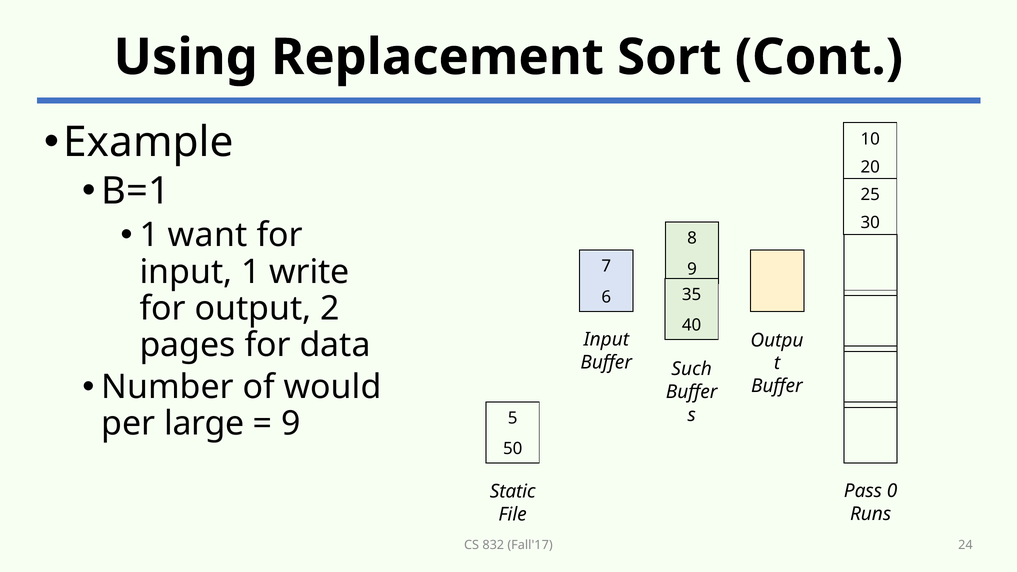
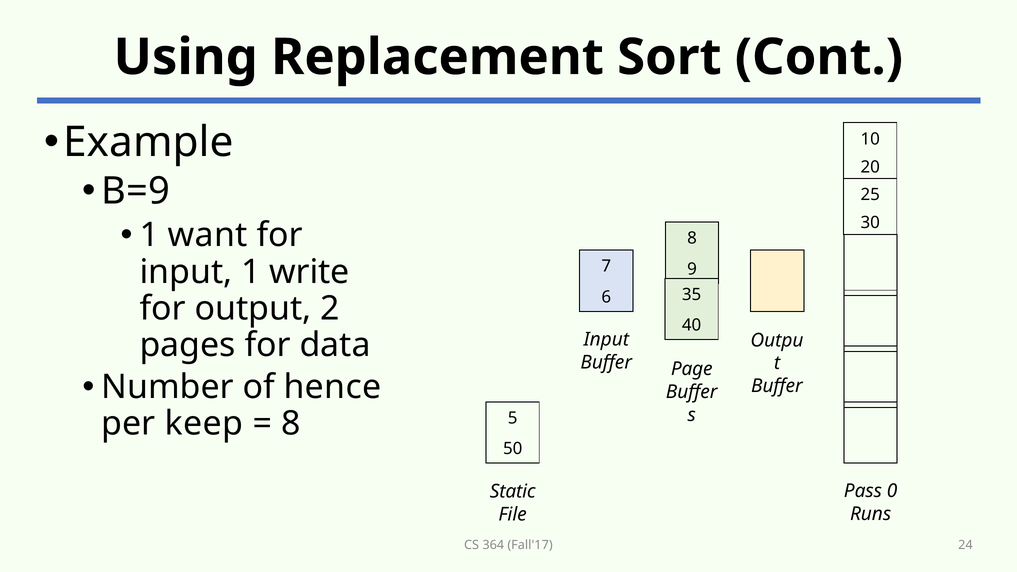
B=1: B=1 -> B=9 (136, 191)
Such: Such -> Page (692, 369)
would: would -> hence (333, 387)
large: large -> keep (204, 424)
9: 9 -> 8 (291, 424)
832: 832 -> 364 (493, 545)
